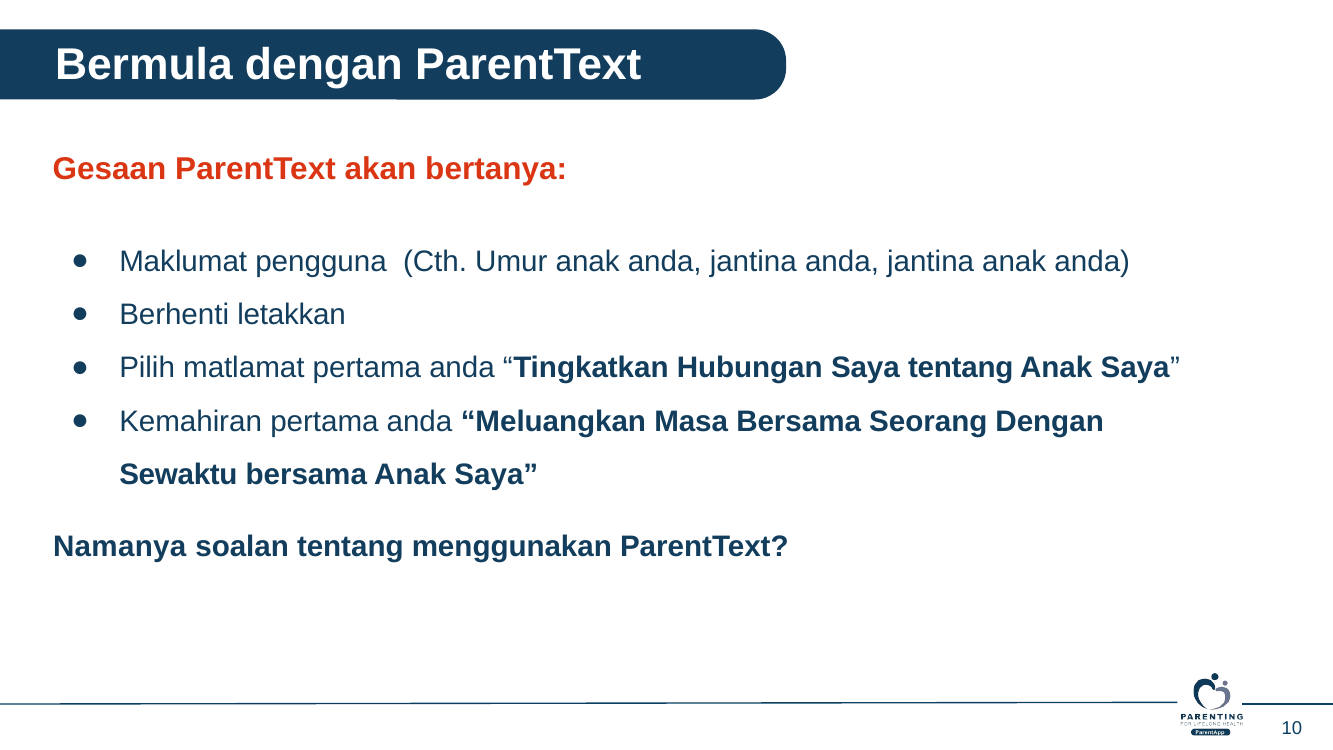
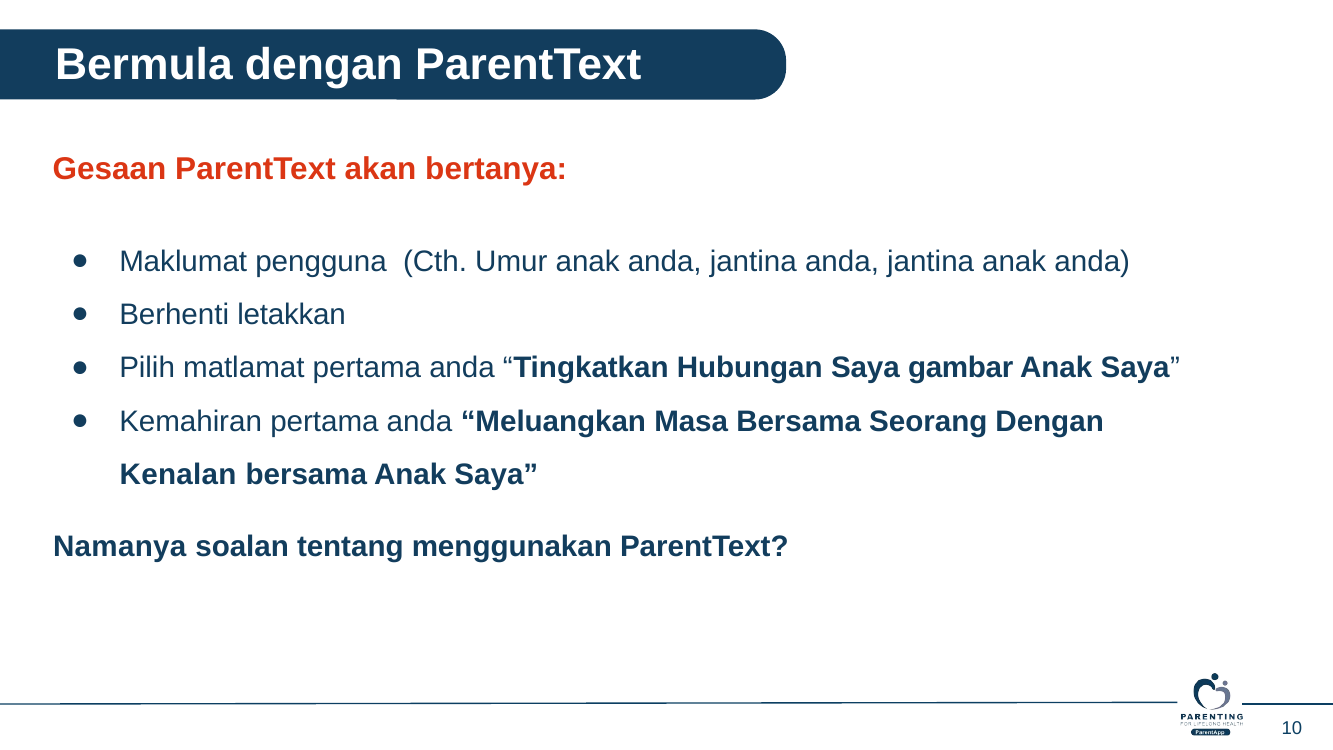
Saya tentang: tentang -> gambar (961, 368)
Sewaktu: Sewaktu -> Kenalan (178, 475)
